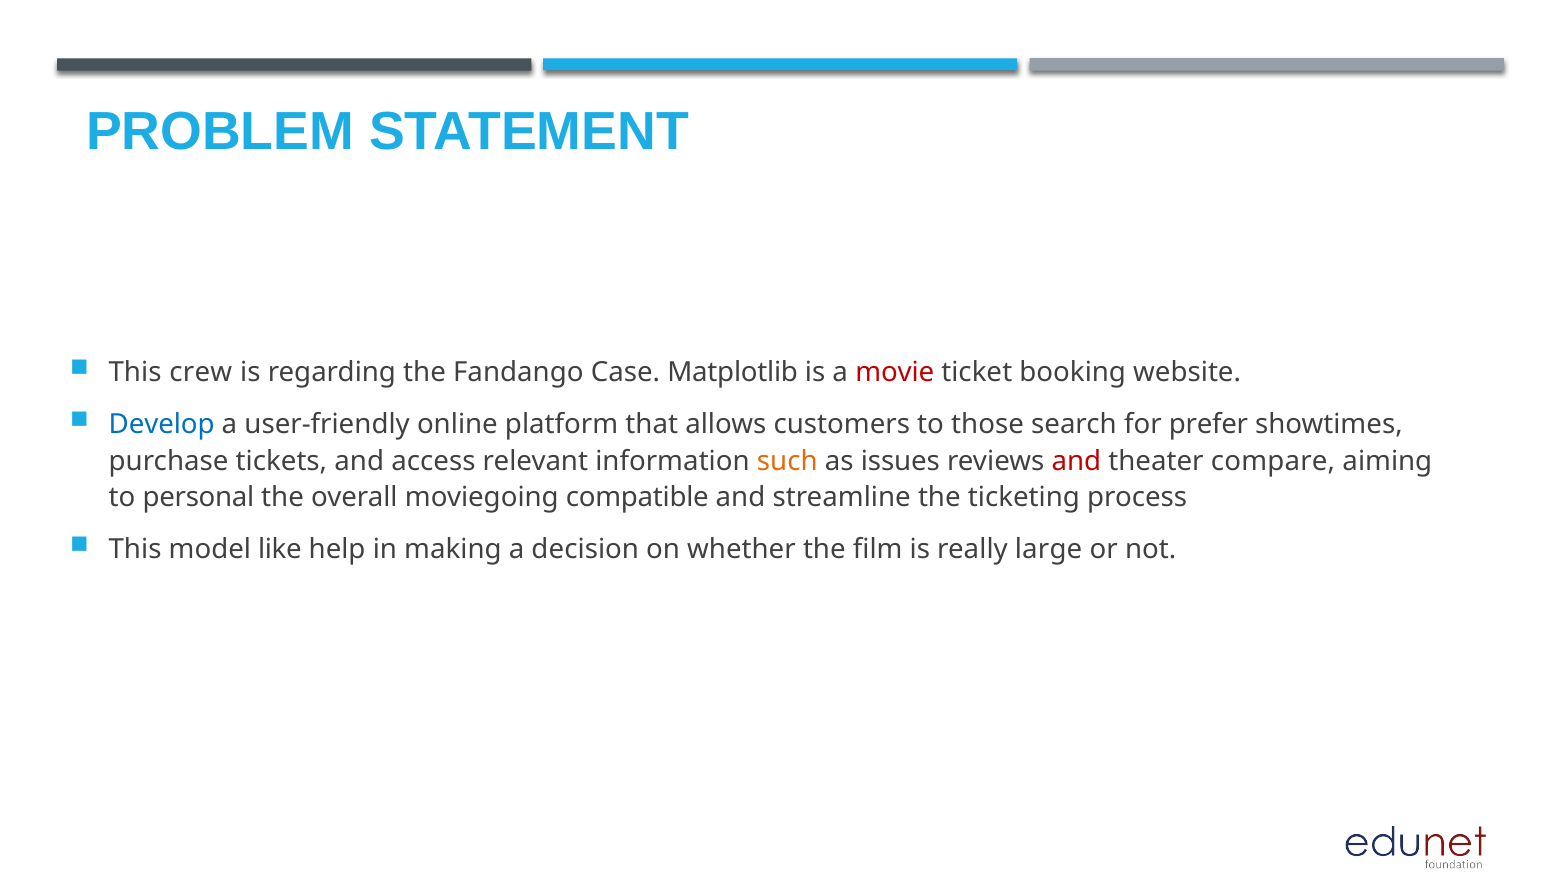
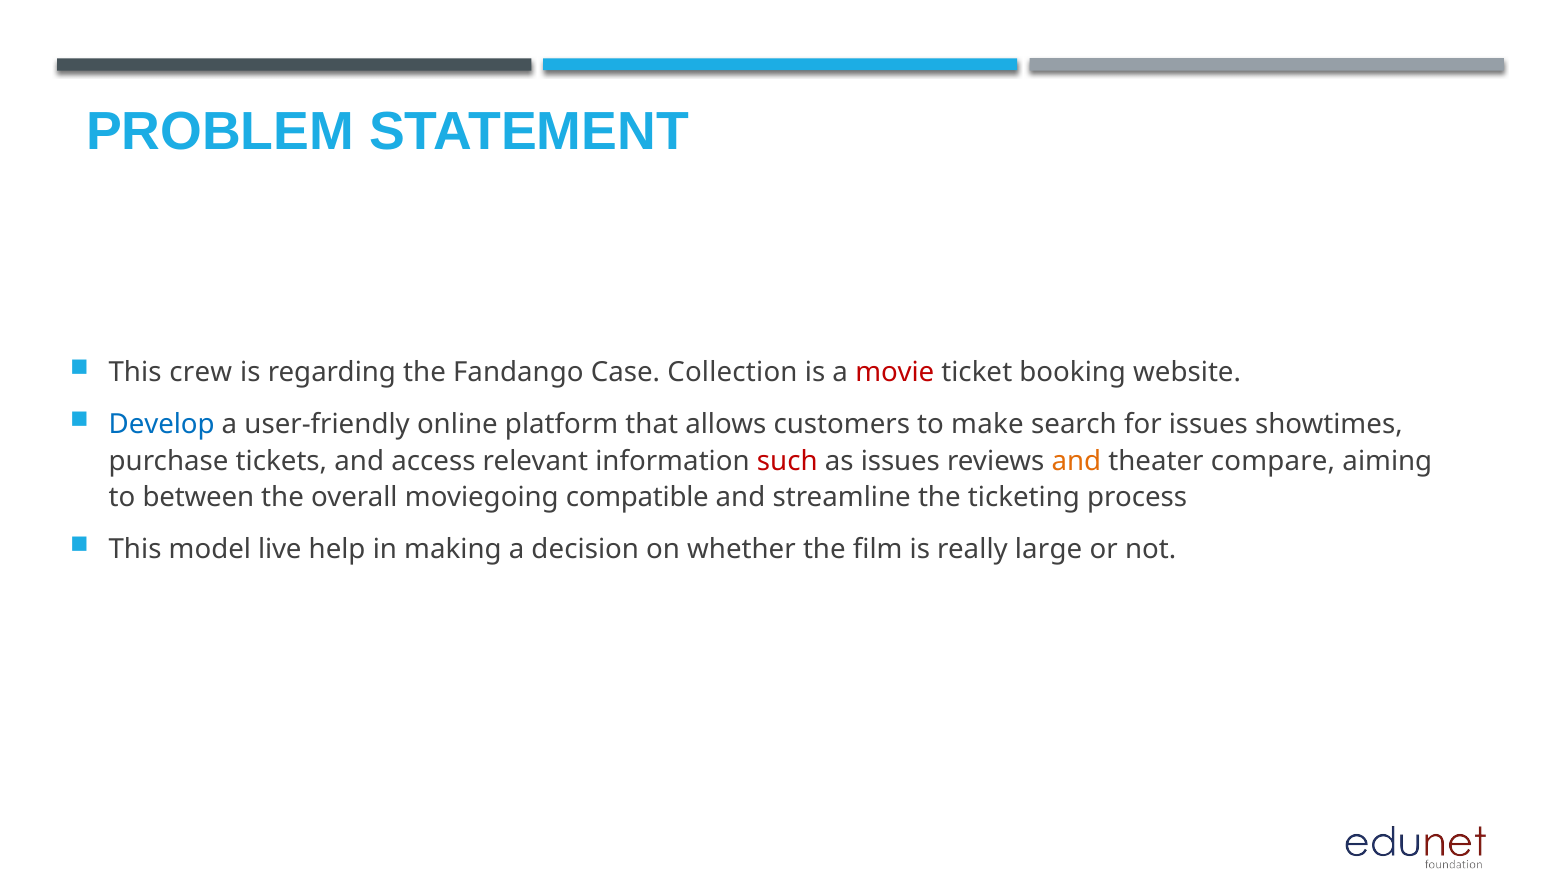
Matplotlib: Matplotlib -> Collection (732, 373)
those: those -> make (987, 425)
for prefer: prefer -> issues (1208, 425)
such colour: orange -> red (787, 461)
and colour: red -> orange (1076, 461)
personal: personal -> between (198, 498)
like: like -> live (280, 550)
